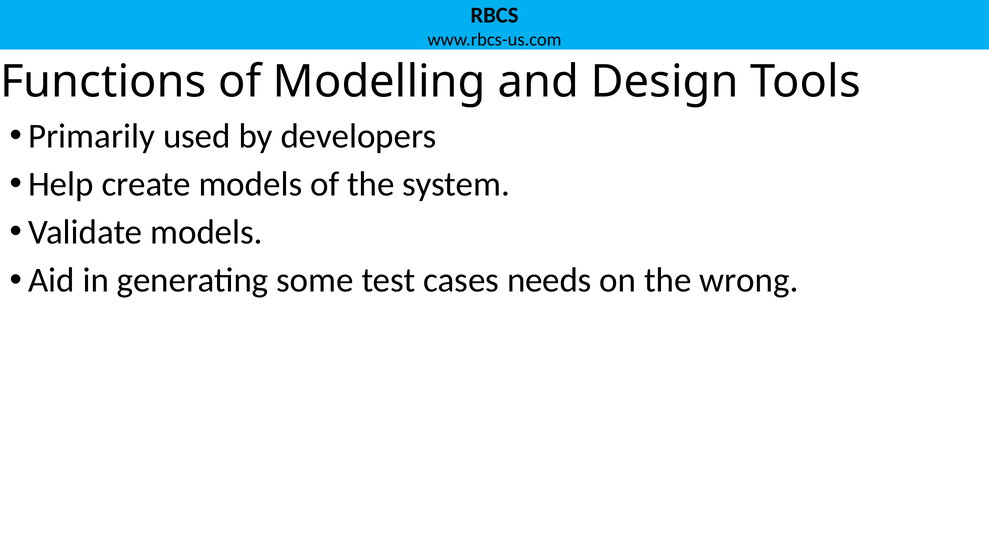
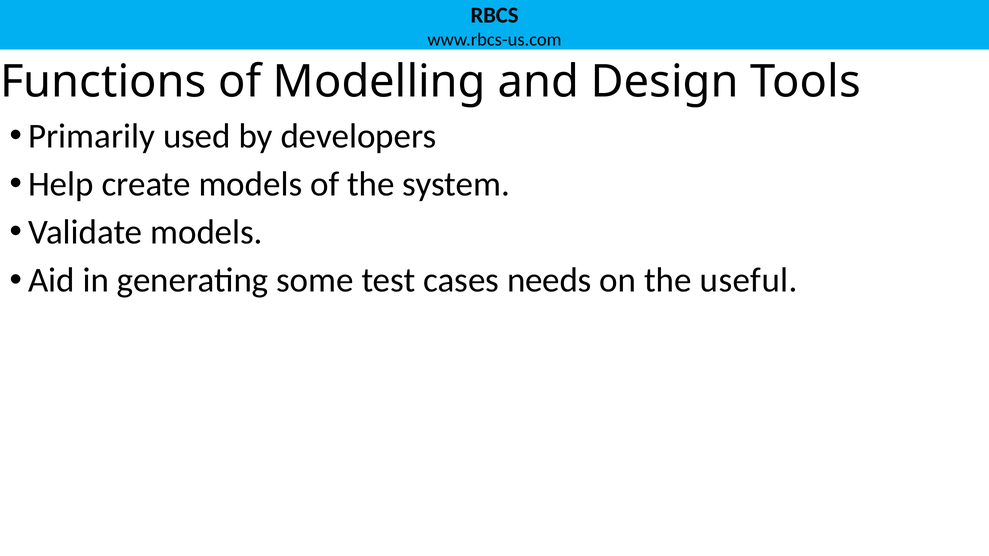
wrong: wrong -> useful (749, 281)
